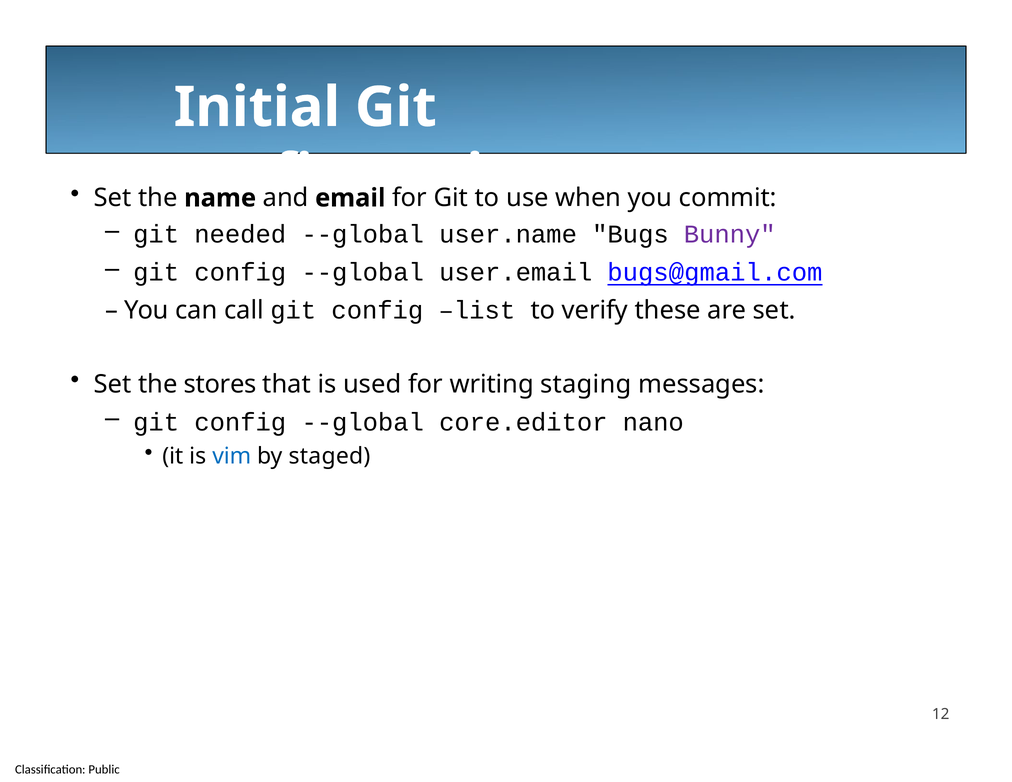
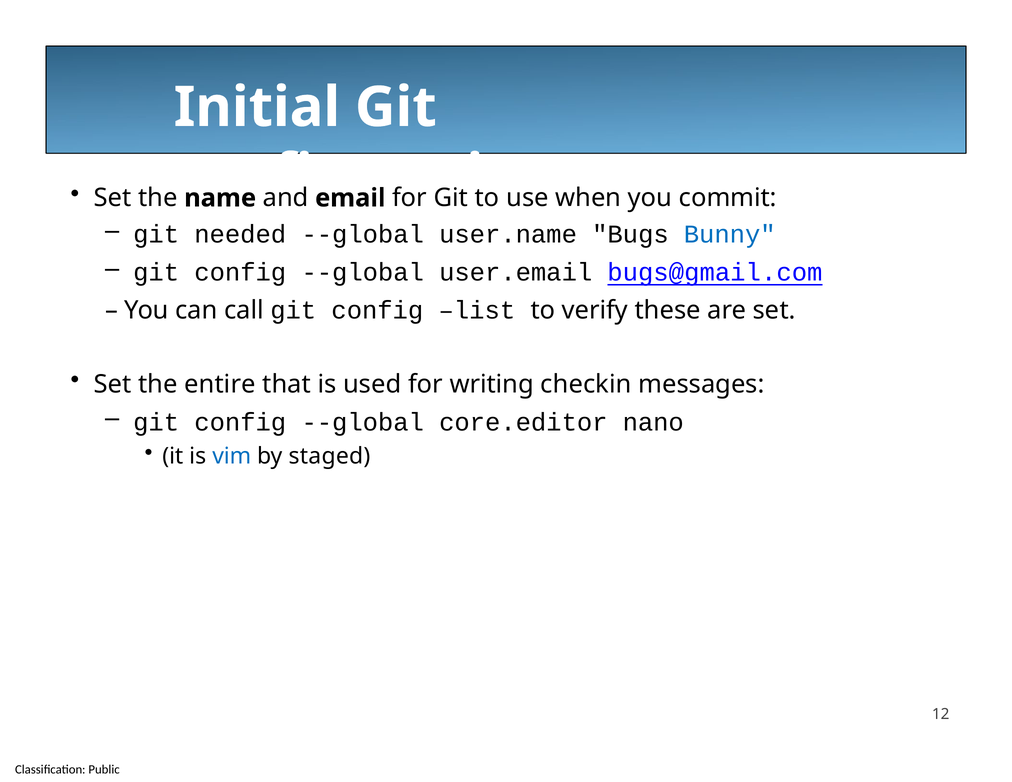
Bunny colour: purple -> blue (730, 234)
stores: stores -> entire (220, 384)
staging: staging -> checkin (586, 384)
